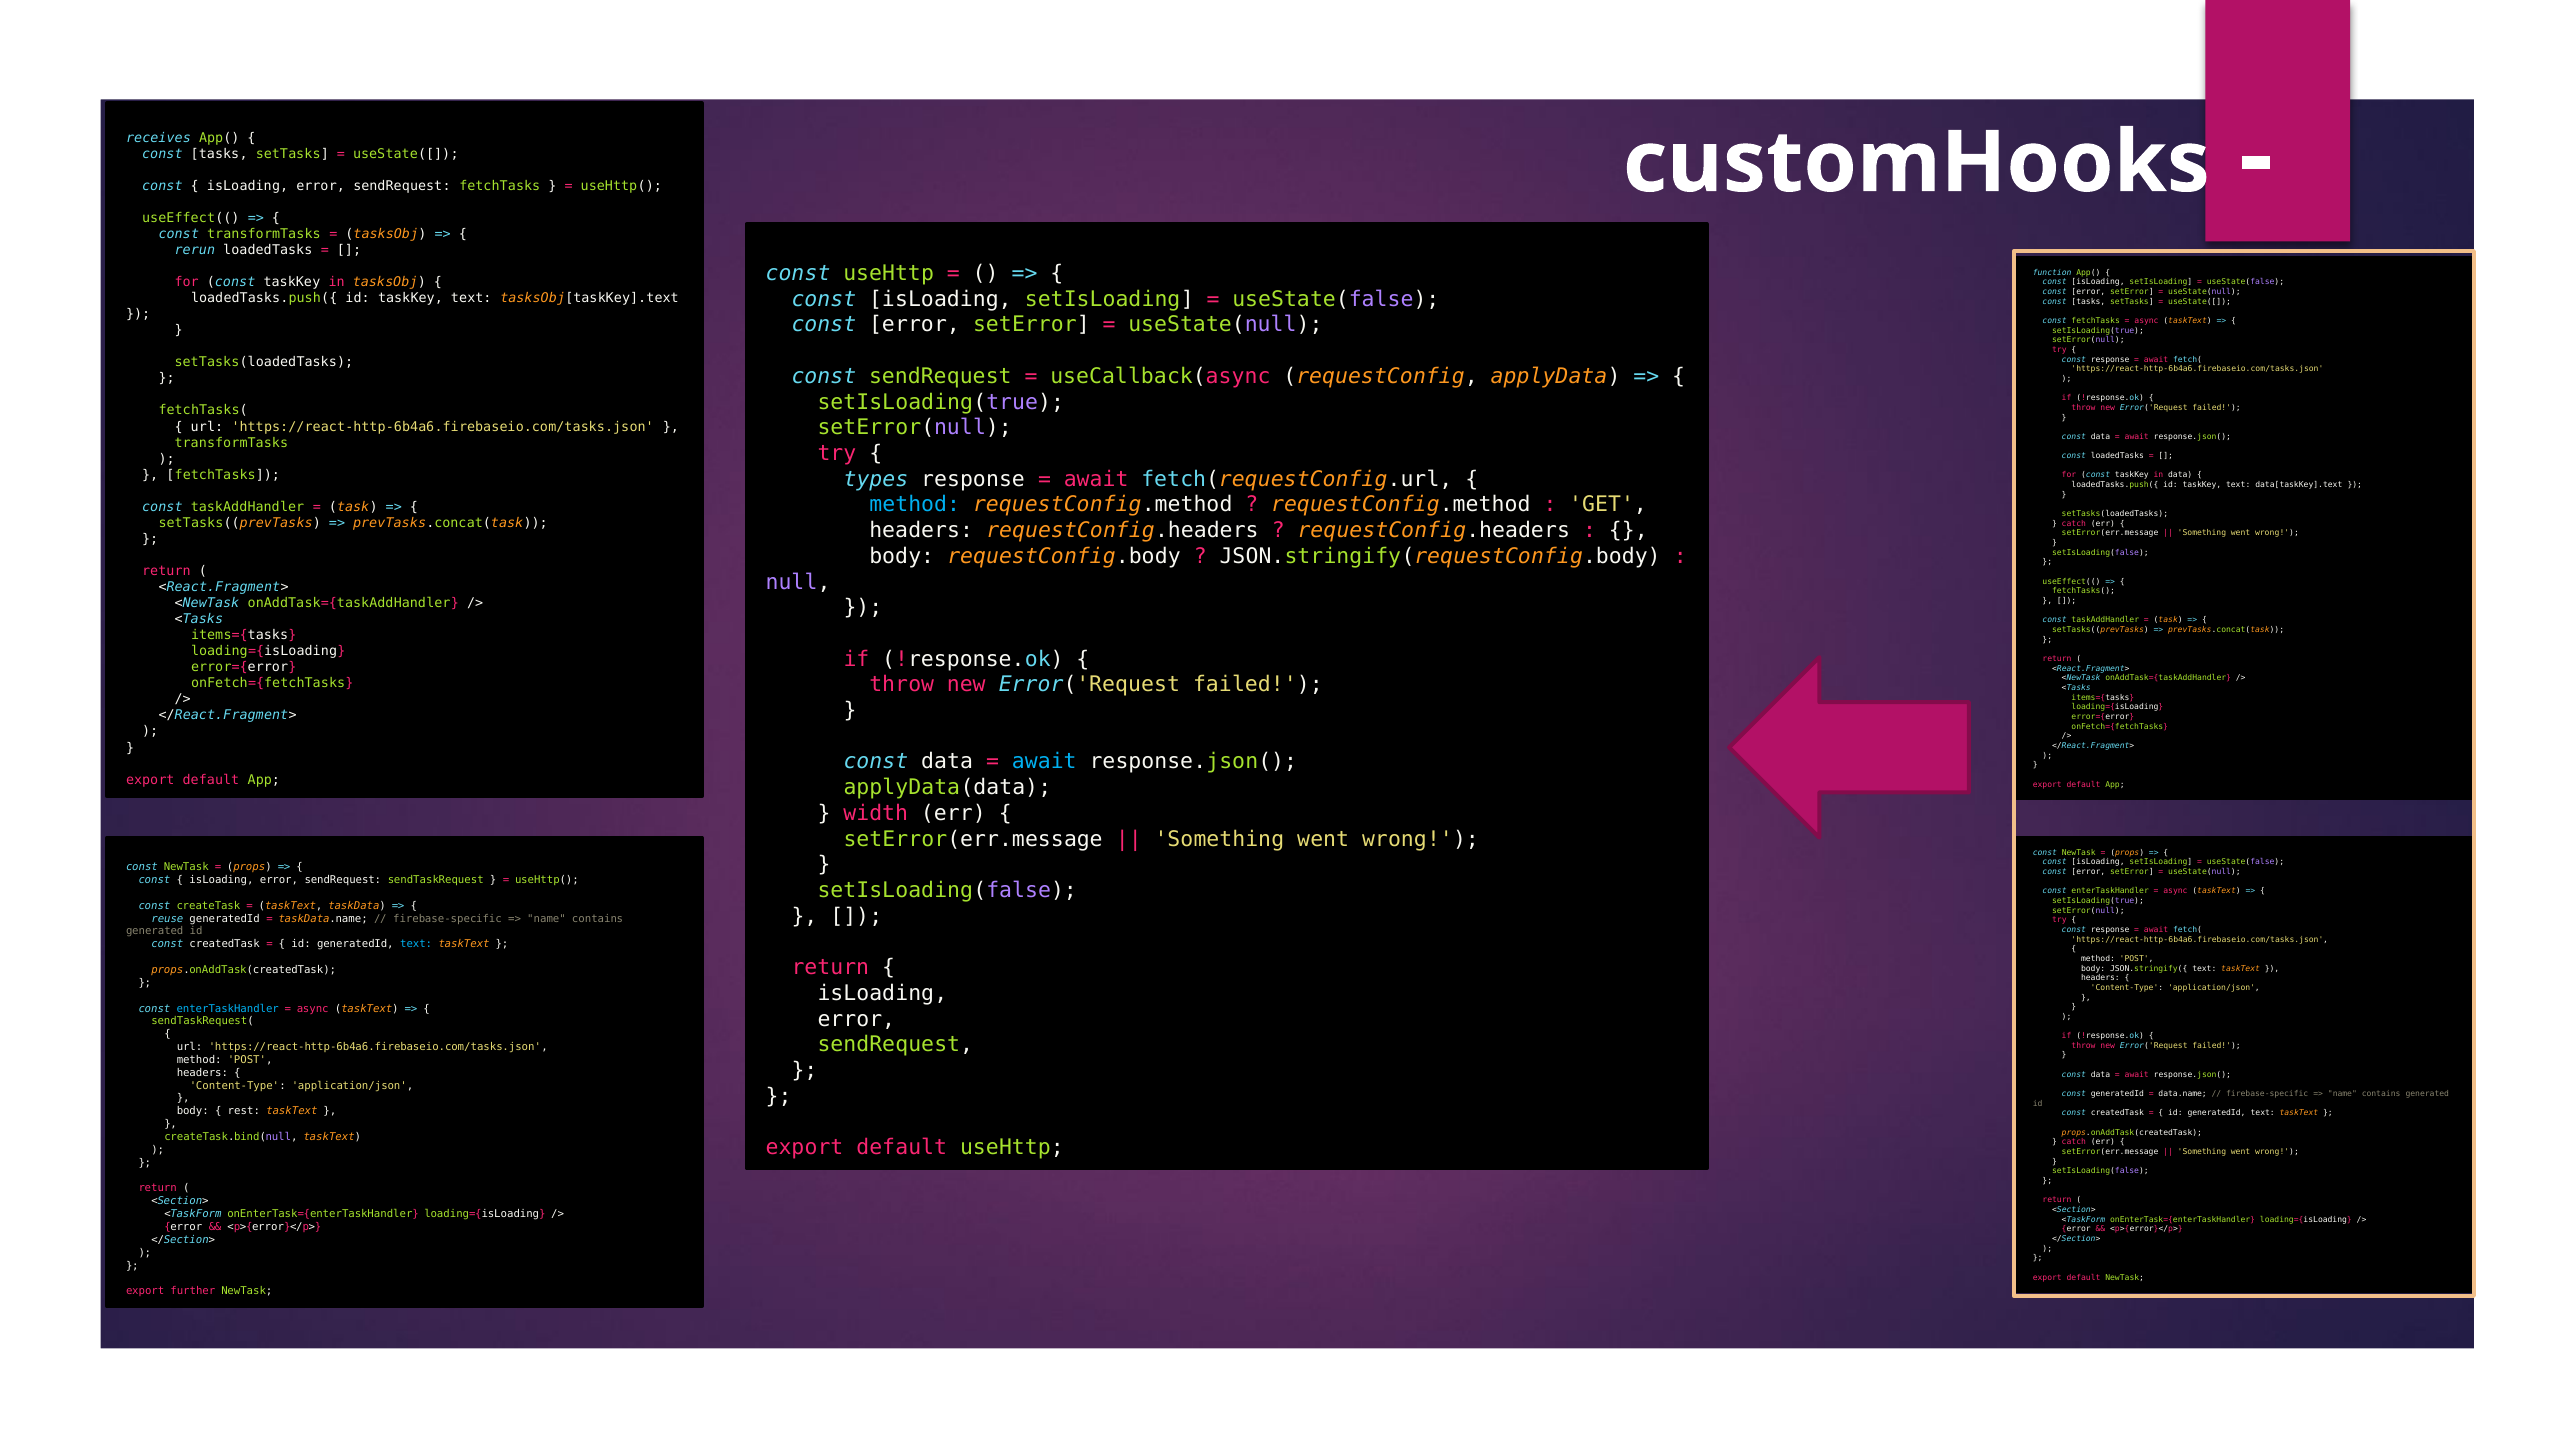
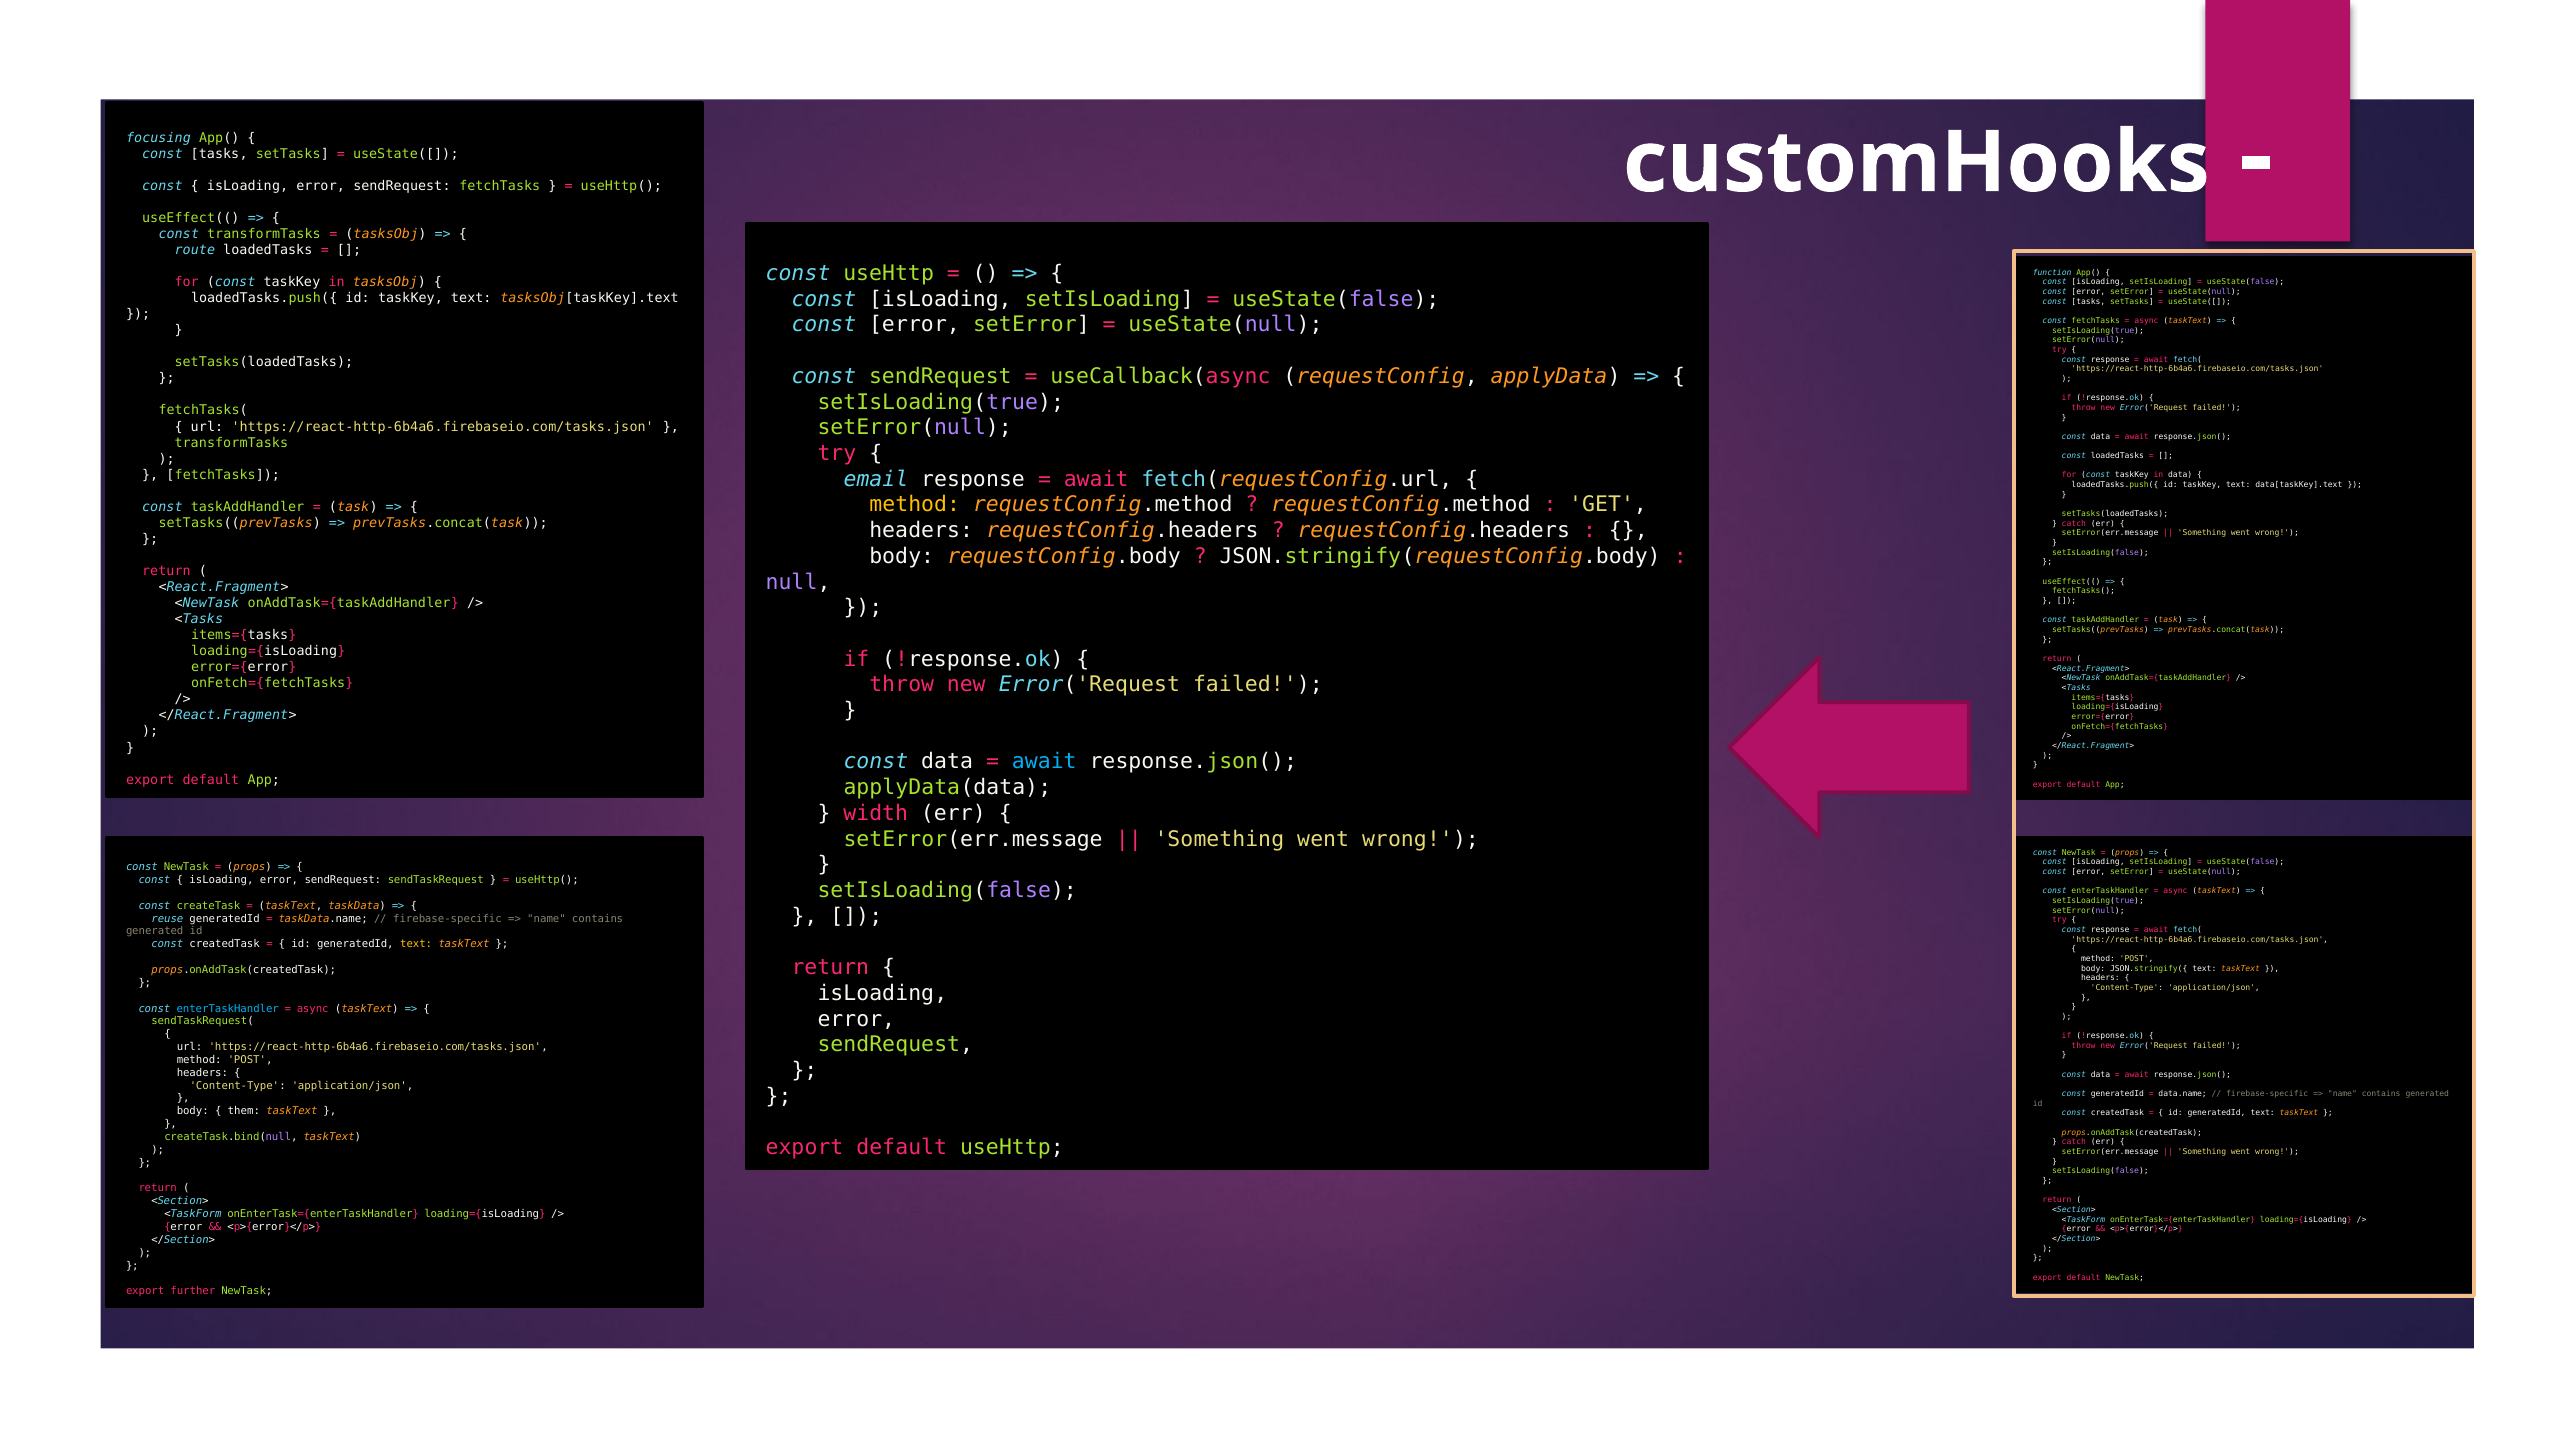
receives: receives -> focusing (158, 138)
rerun: rerun -> route (195, 250)
types: types -> email (876, 479)
method colour: light blue -> yellow (915, 505)
text colour: light blue -> yellow (416, 944)
rest: rest -> them (244, 1111)
